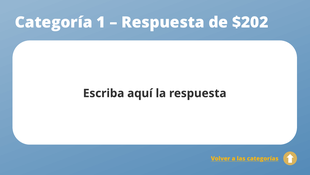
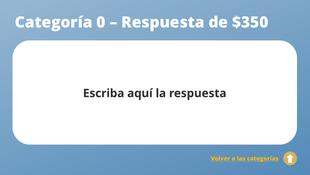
1: 1 -> 0 (101, 23)
$202: $202 -> $350 (250, 23)
